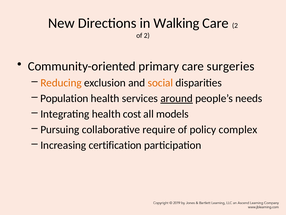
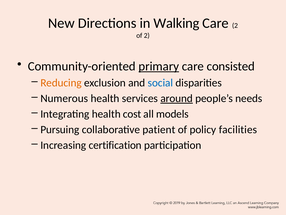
primary underline: none -> present (159, 66)
surgeries: surgeries -> consisted (231, 66)
social colour: orange -> blue (160, 83)
Population: Population -> Numerous (64, 98)
require: require -> patient (159, 129)
complex: complex -> facilities (238, 129)
